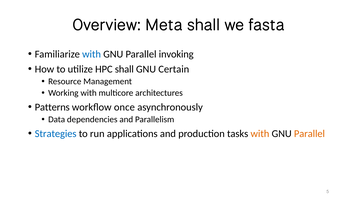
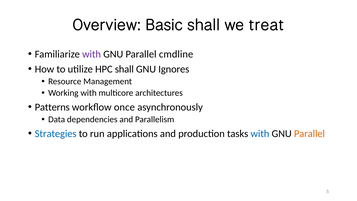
Meta: Meta -> Basic (164, 25)
fasta: fasta -> treat (266, 25)
with colour: blue -> purple (92, 54)
invoking: invoking -> cmdline (176, 54)
Certain: Certain -> Ignores (174, 69)
with colour: orange -> blue (260, 134)
